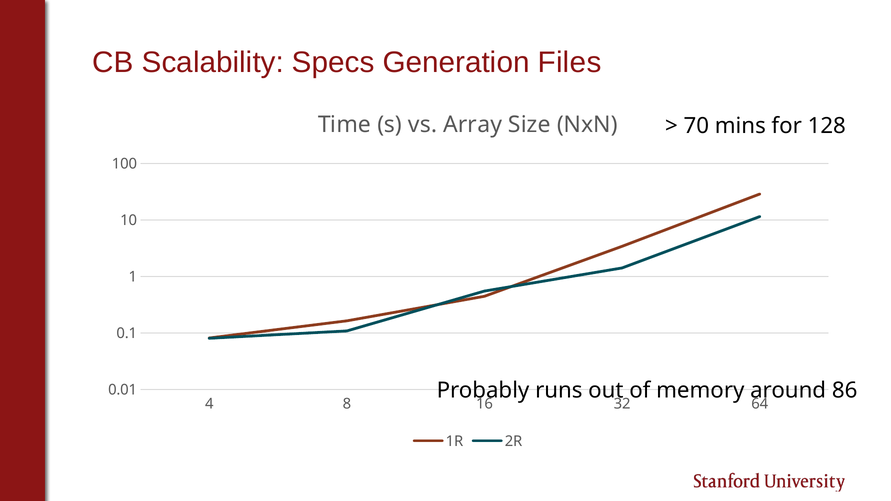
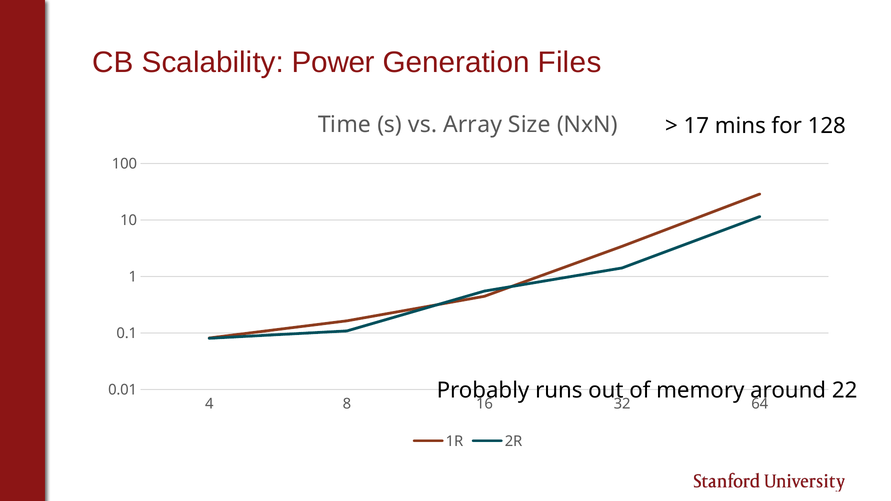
Specs: Specs -> Power (333, 62)
70: 70 -> 17 (696, 126)
86: 86 -> 22 (845, 391)
